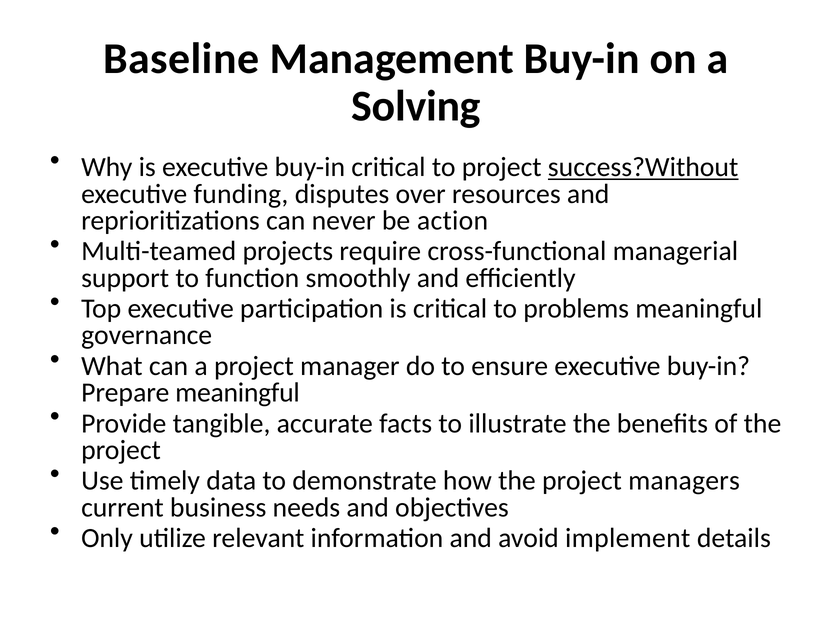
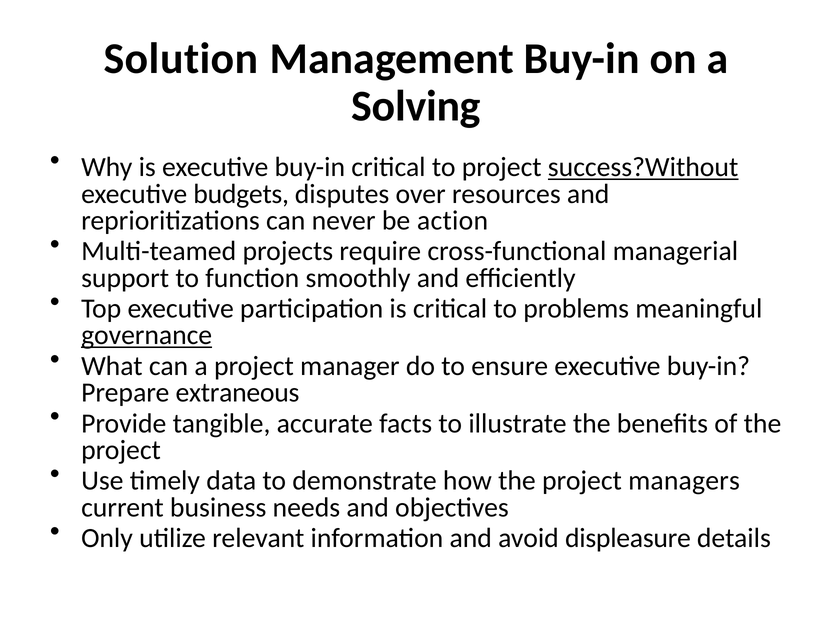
Baseline: Baseline -> Solution (181, 59)
funding: funding -> budgets (241, 194)
governance underline: none -> present (147, 335)
meaningful: meaningful -> extraneous (237, 393)
implement: implement -> displeasure (628, 538)
